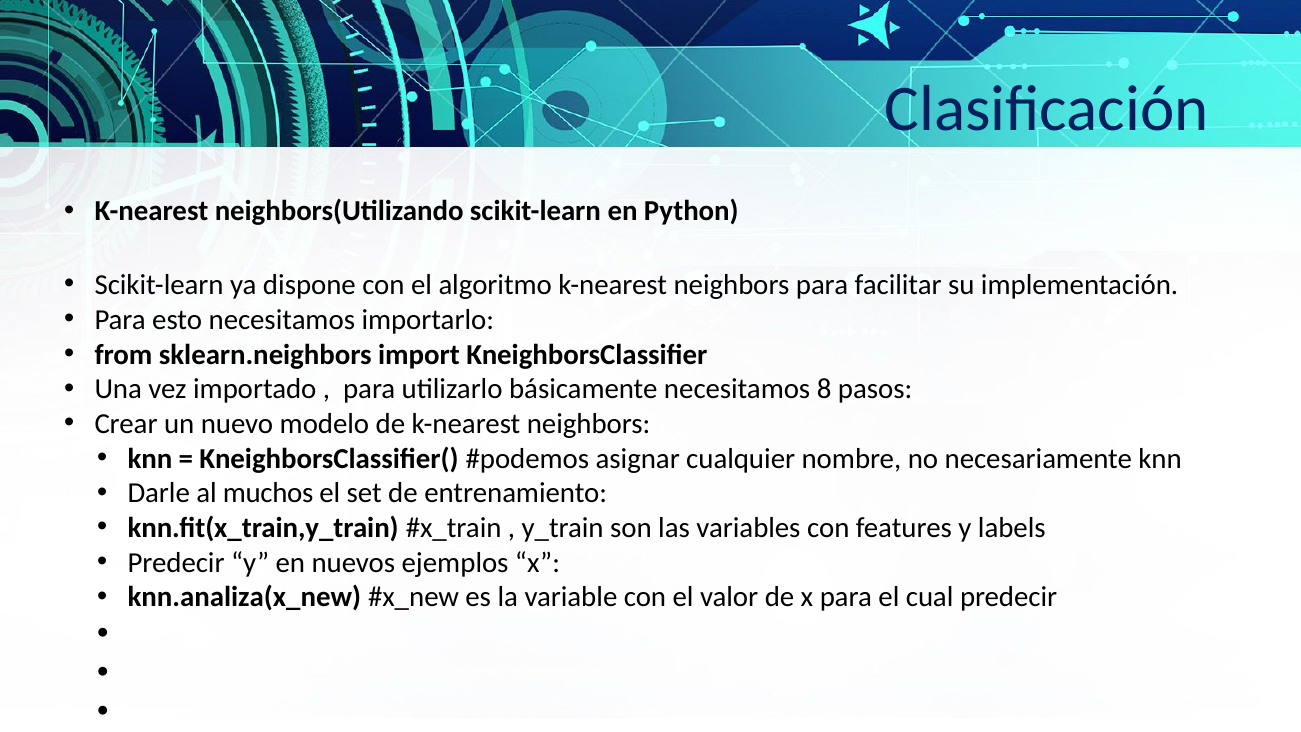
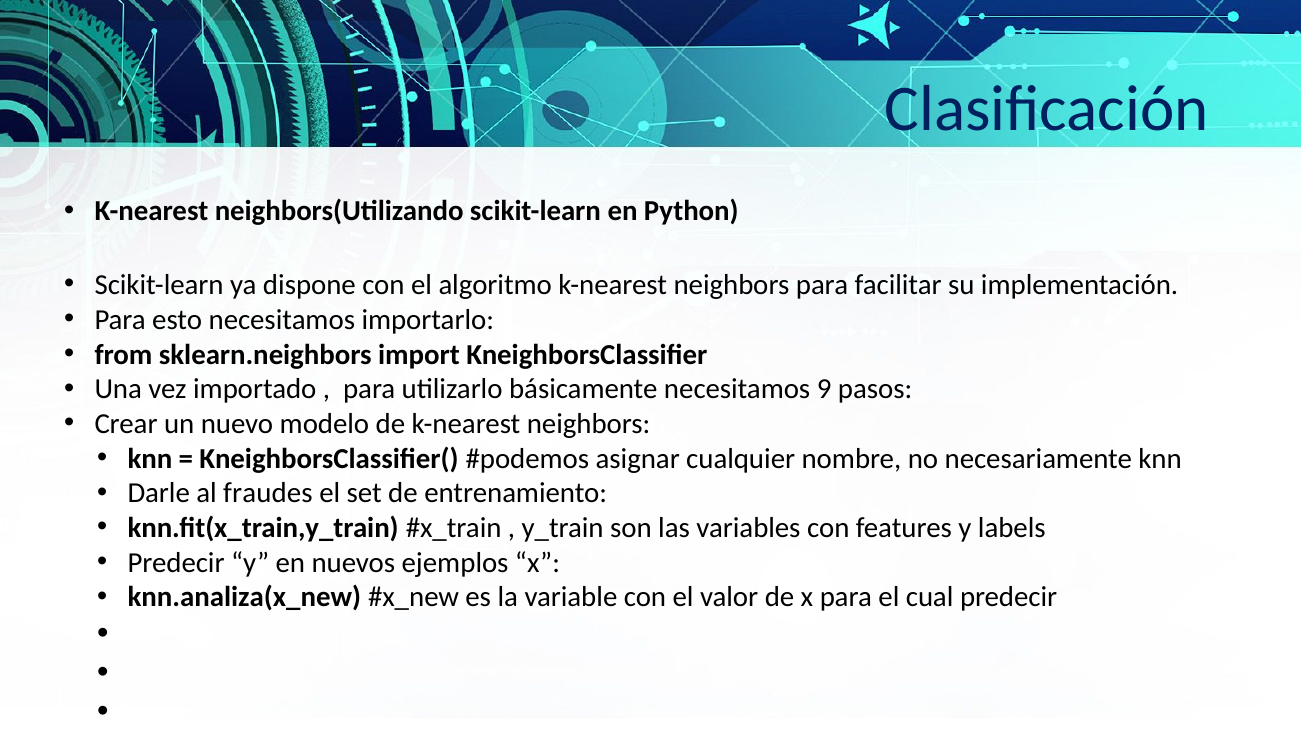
8: 8 -> 9 (824, 389)
muchos: muchos -> fraudes (268, 493)
